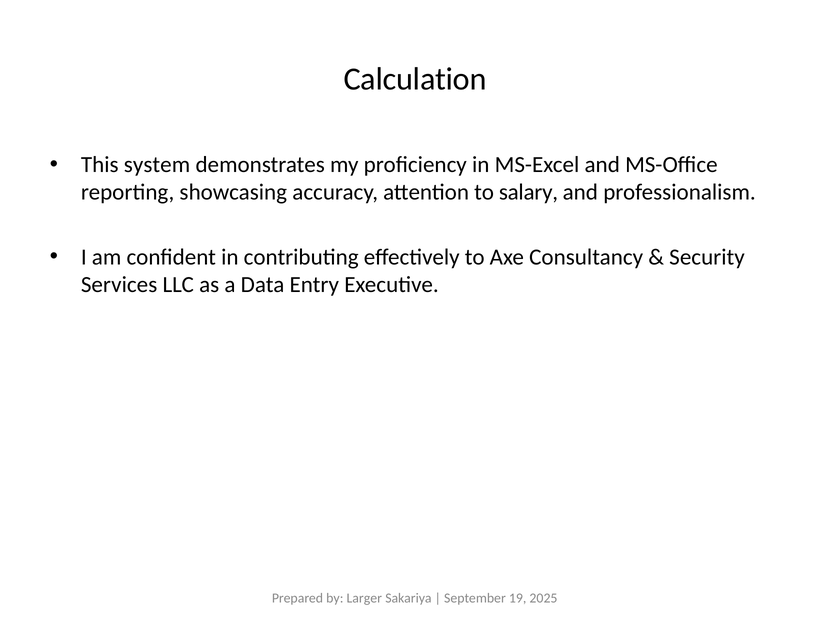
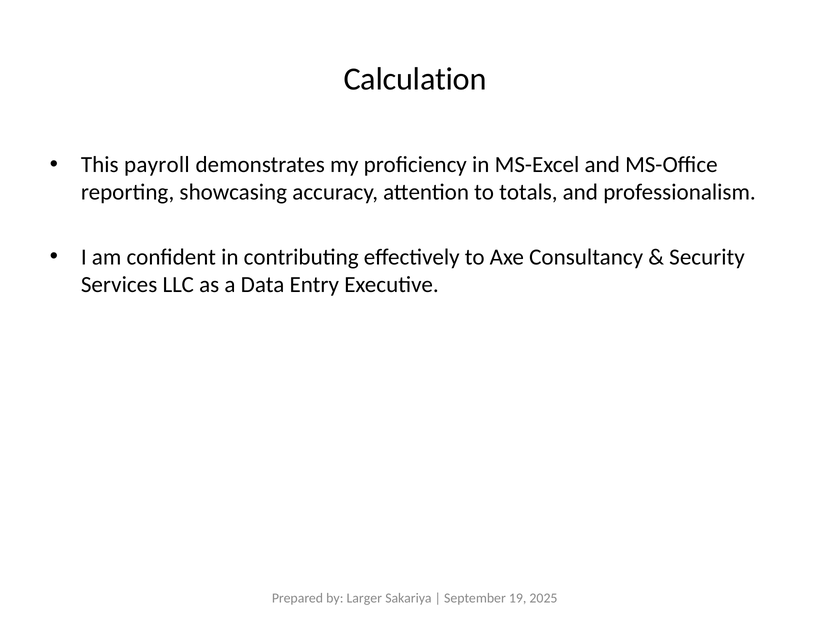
system: system -> payroll (157, 165)
salary: salary -> totals (528, 193)
